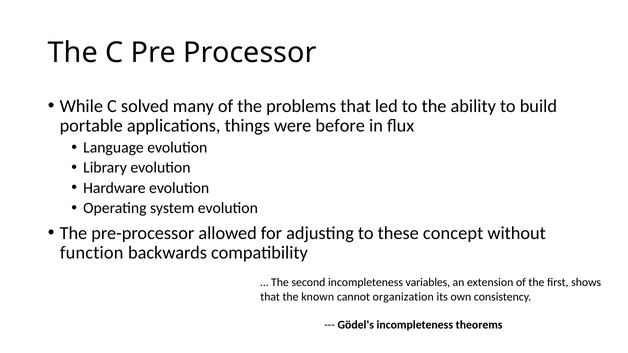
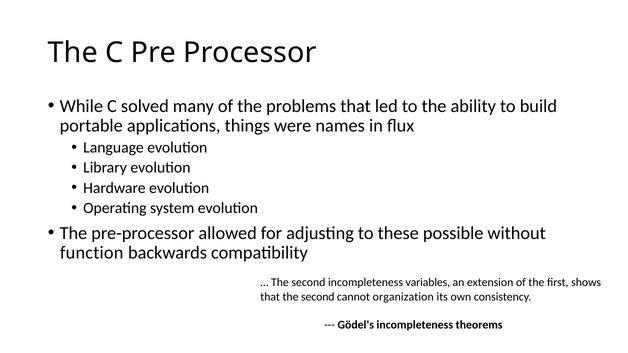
before: before -> names (340, 126)
concept: concept -> possible (453, 233)
that the known: known -> second (318, 297)
